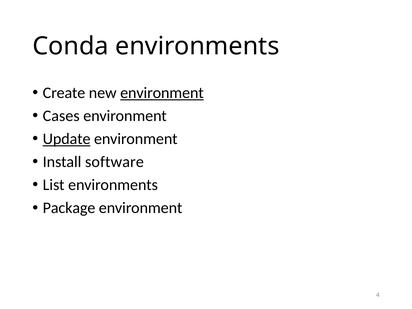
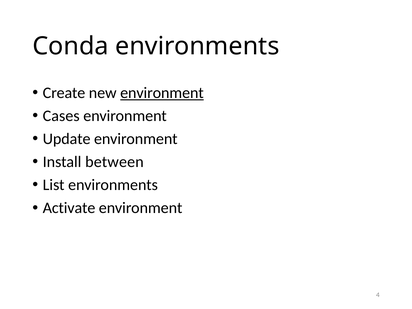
Update underline: present -> none (67, 139)
software: software -> between (114, 162)
Package: Package -> Activate (69, 208)
